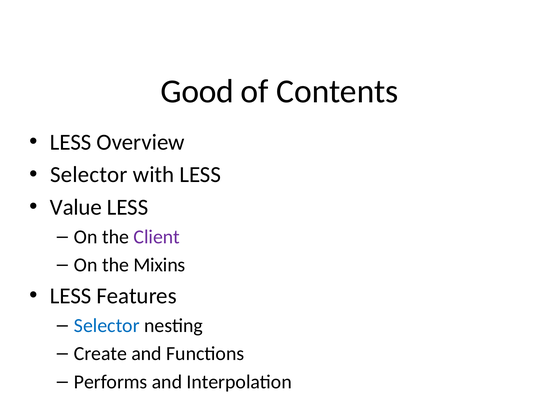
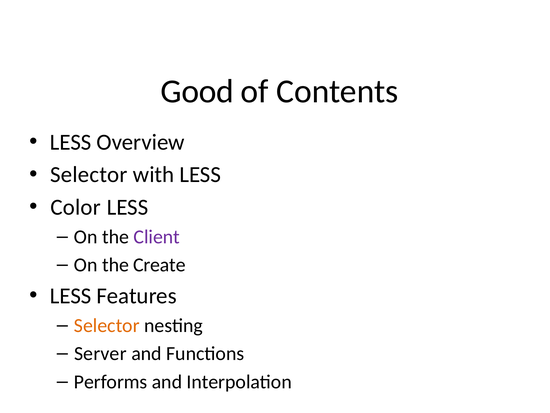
Value: Value -> Color (76, 207)
Mixins: Mixins -> Create (159, 265)
Selector colour: blue -> orange (107, 325)
Create: Create -> Server (100, 353)
